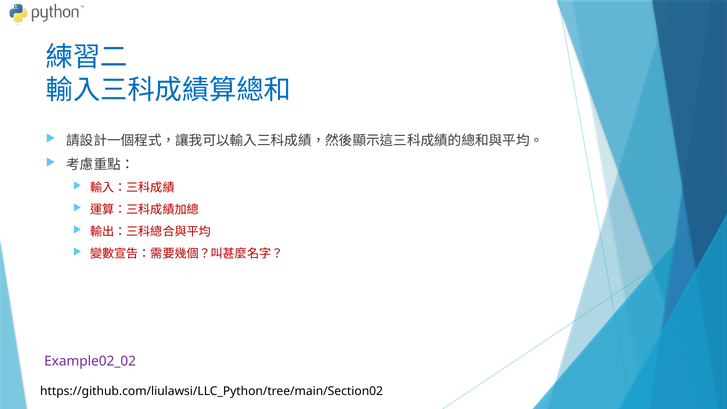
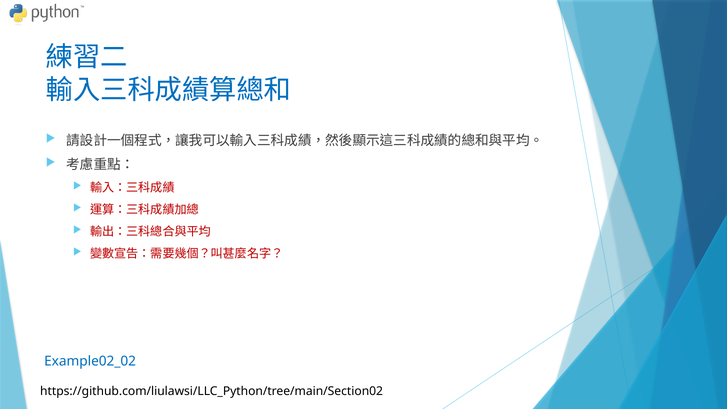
Example02_02 colour: purple -> blue (90, 361)
